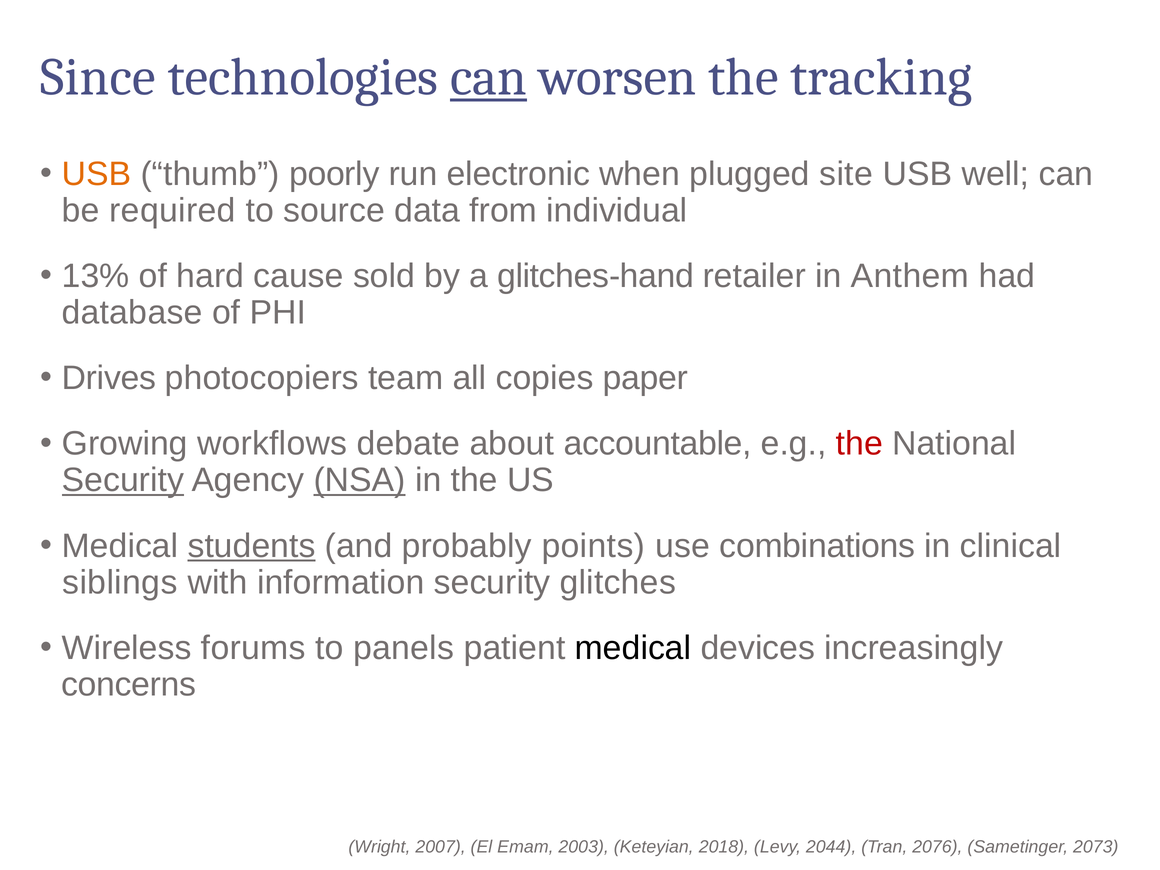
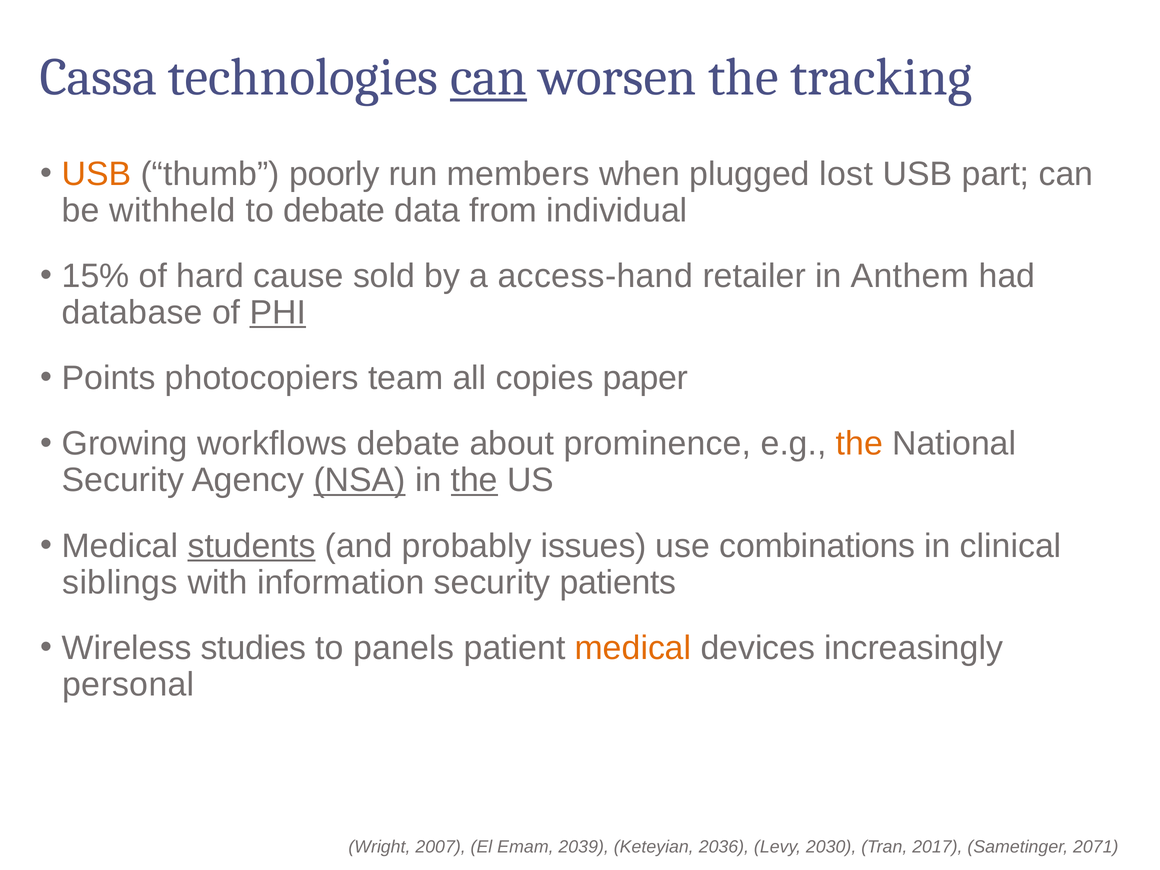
Since: Since -> Cassa (98, 77)
electronic: electronic -> members (518, 174)
site: site -> lost (846, 174)
well: well -> part (996, 174)
required: required -> withheld (173, 210)
to source: source -> debate (334, 210)
13%: 13% -> 15% (96, 276)
glitches-hand: glitches-hand -> access-hand (595, 276)
PHI underline: none -> present (278, 313)
Drives: Drives -> Points (109, 378)
accountable: accountable -> prominence (657, 444)
the colour: red -> orange (859, 444)
Security underline: present -> none (123, 480)
the underline: none -> present (474, 480)
points: points -> issues (594, 546)
glitches: glitches -> patients (618, 582)
forums: forums -> studies (254, 648)
medical colour: black -> orange (633, 648)
concerns: concerns -> personal (128, 685)
2003: 2003 -> 2039 (584, 847)
2018: 2018 -> 2036 (724, 847)
2044: 2044 -> 2030 (831, 847)
2076: 2076 -> 2017 (937, 847)
2073: 2073 -> 2071 (1096, 847)
